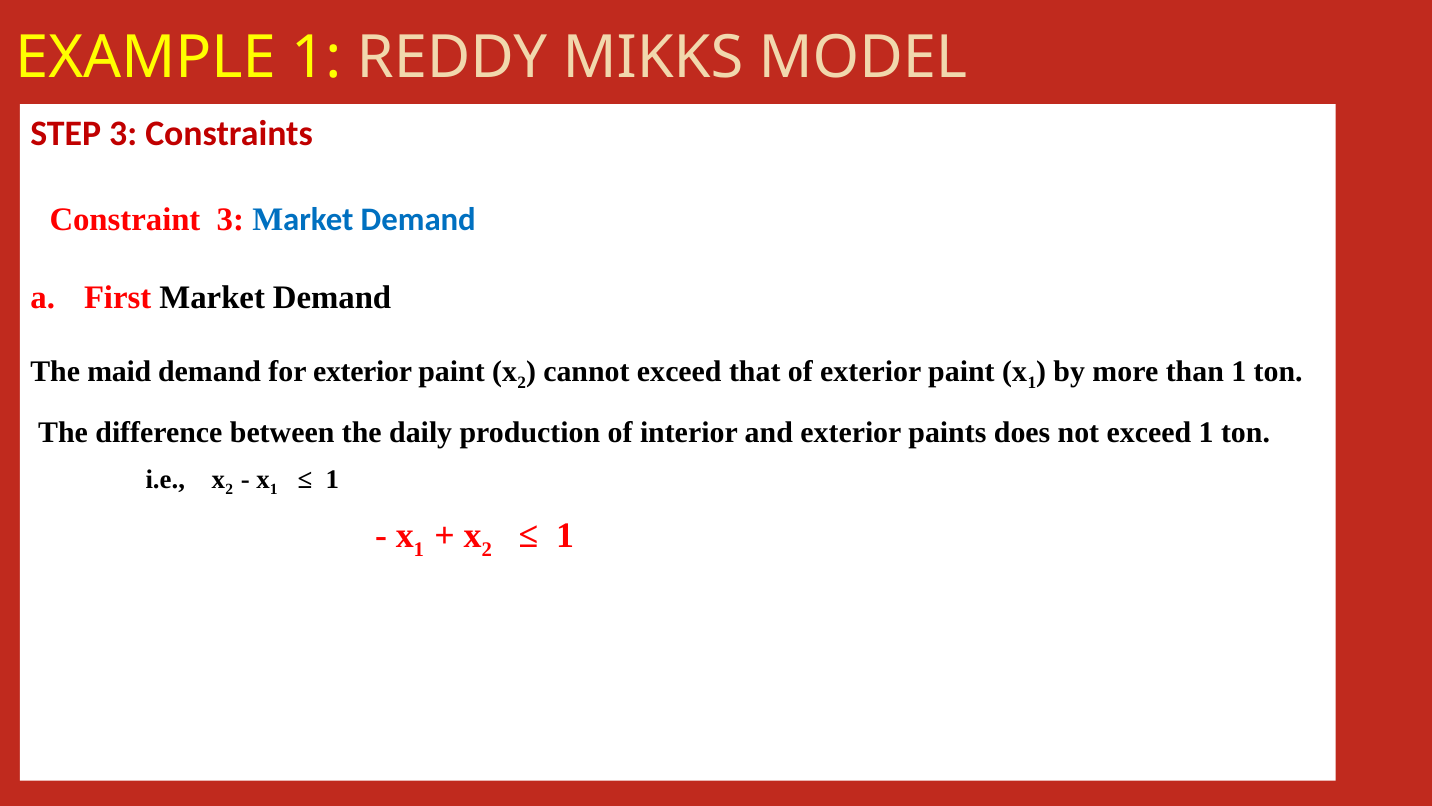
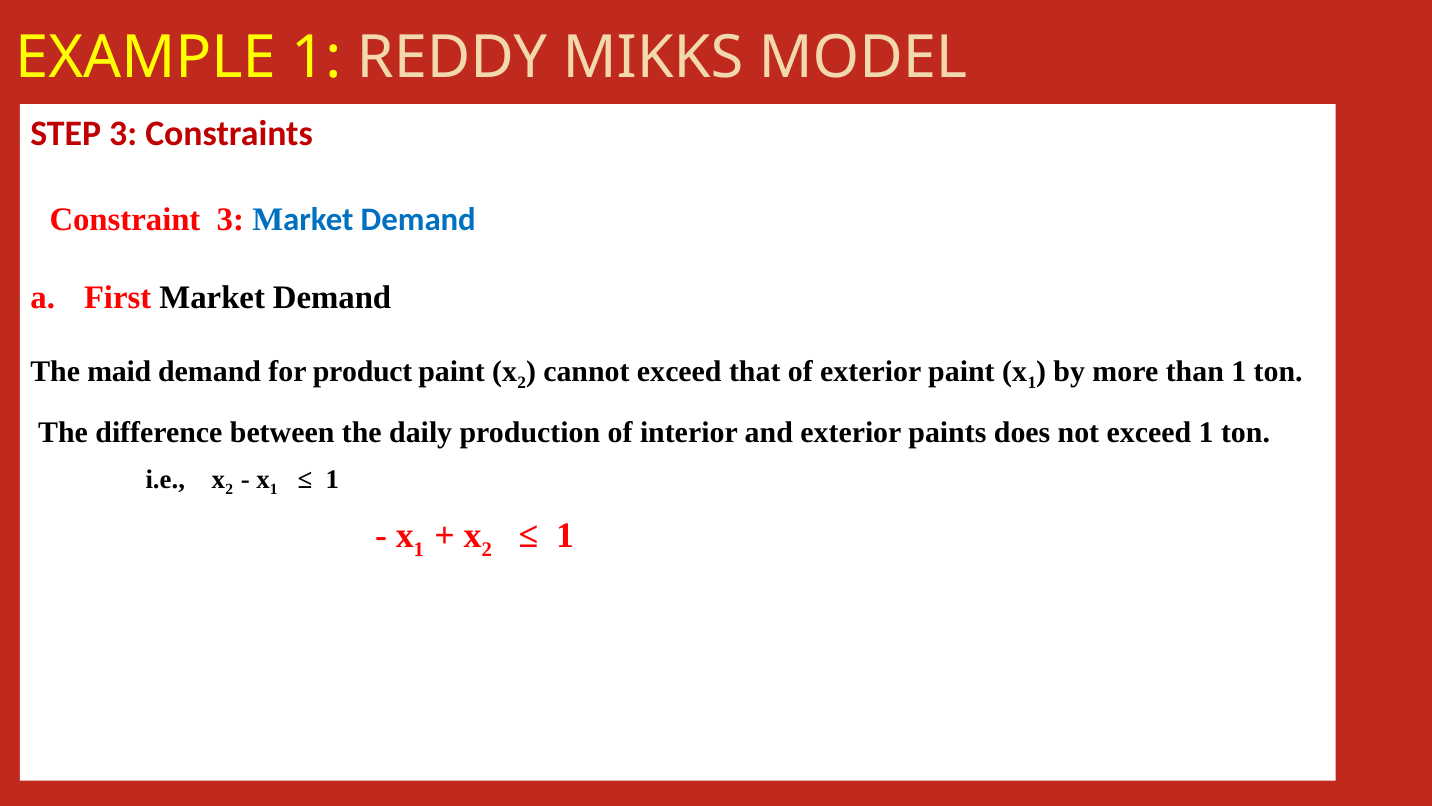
for exterior: exterior -> product (363, 371)
